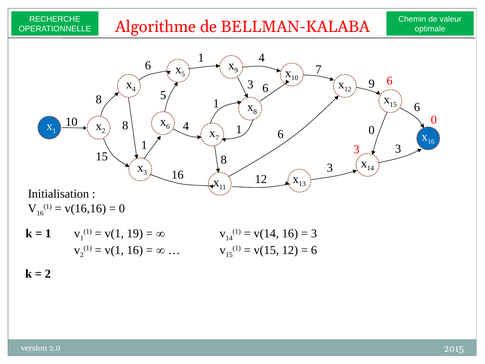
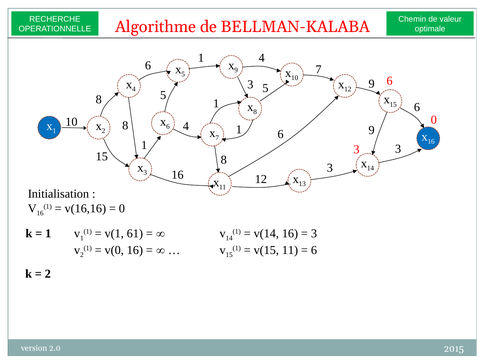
6: 6 -> 5 (265, 88)
0: 0 -> 9 (372, 130)
19: 19 -> 61 (135, 233)
v(1: v(1 -> v(0 (114, 250)
v(15 12: 12 -> 11 (290, 250)
